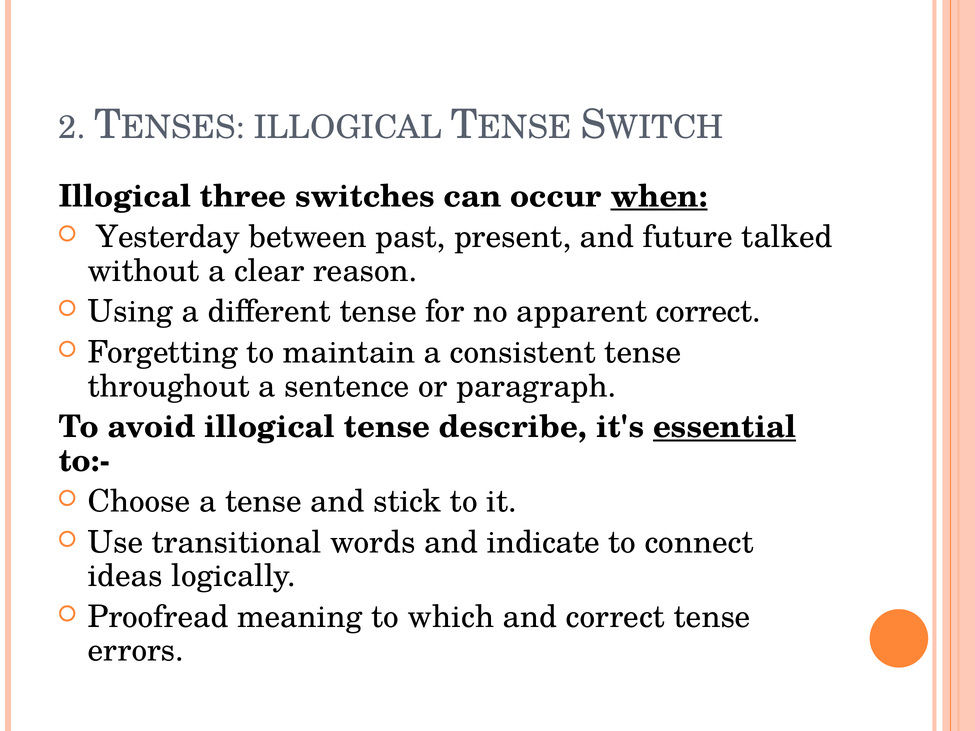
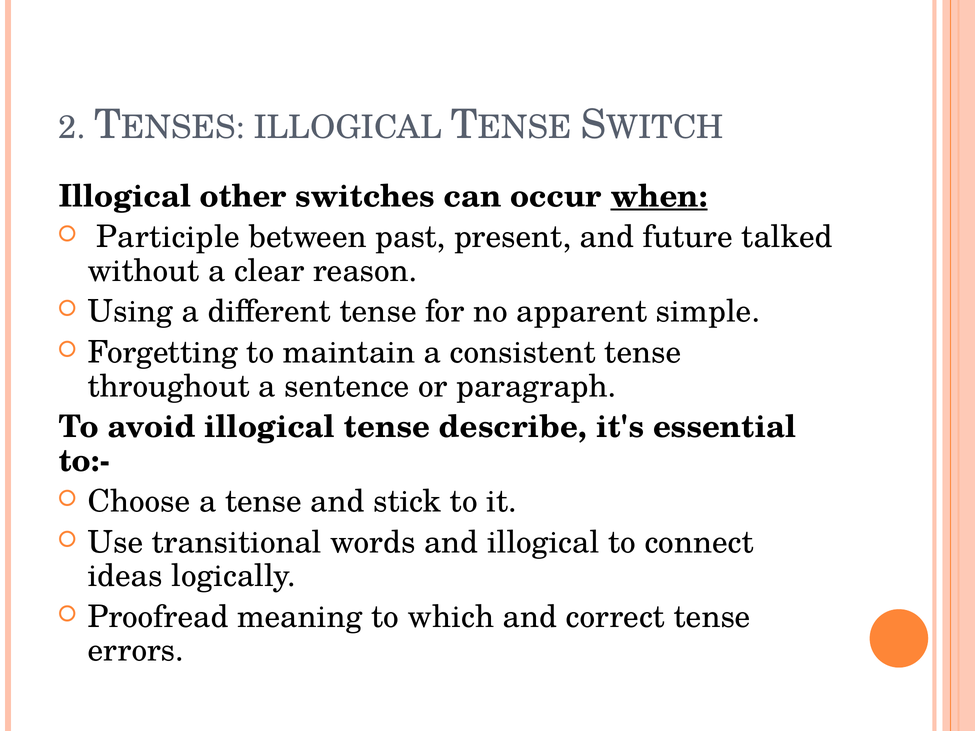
three: three -> other (243, 196)
Yesterday: Yesterday -> Participle (168, 237)
apparent correct: correct -> simple (708, 312)
essential underline: present -> none (725, 427)
and indicate: indicate -> illogical (543, 543)
